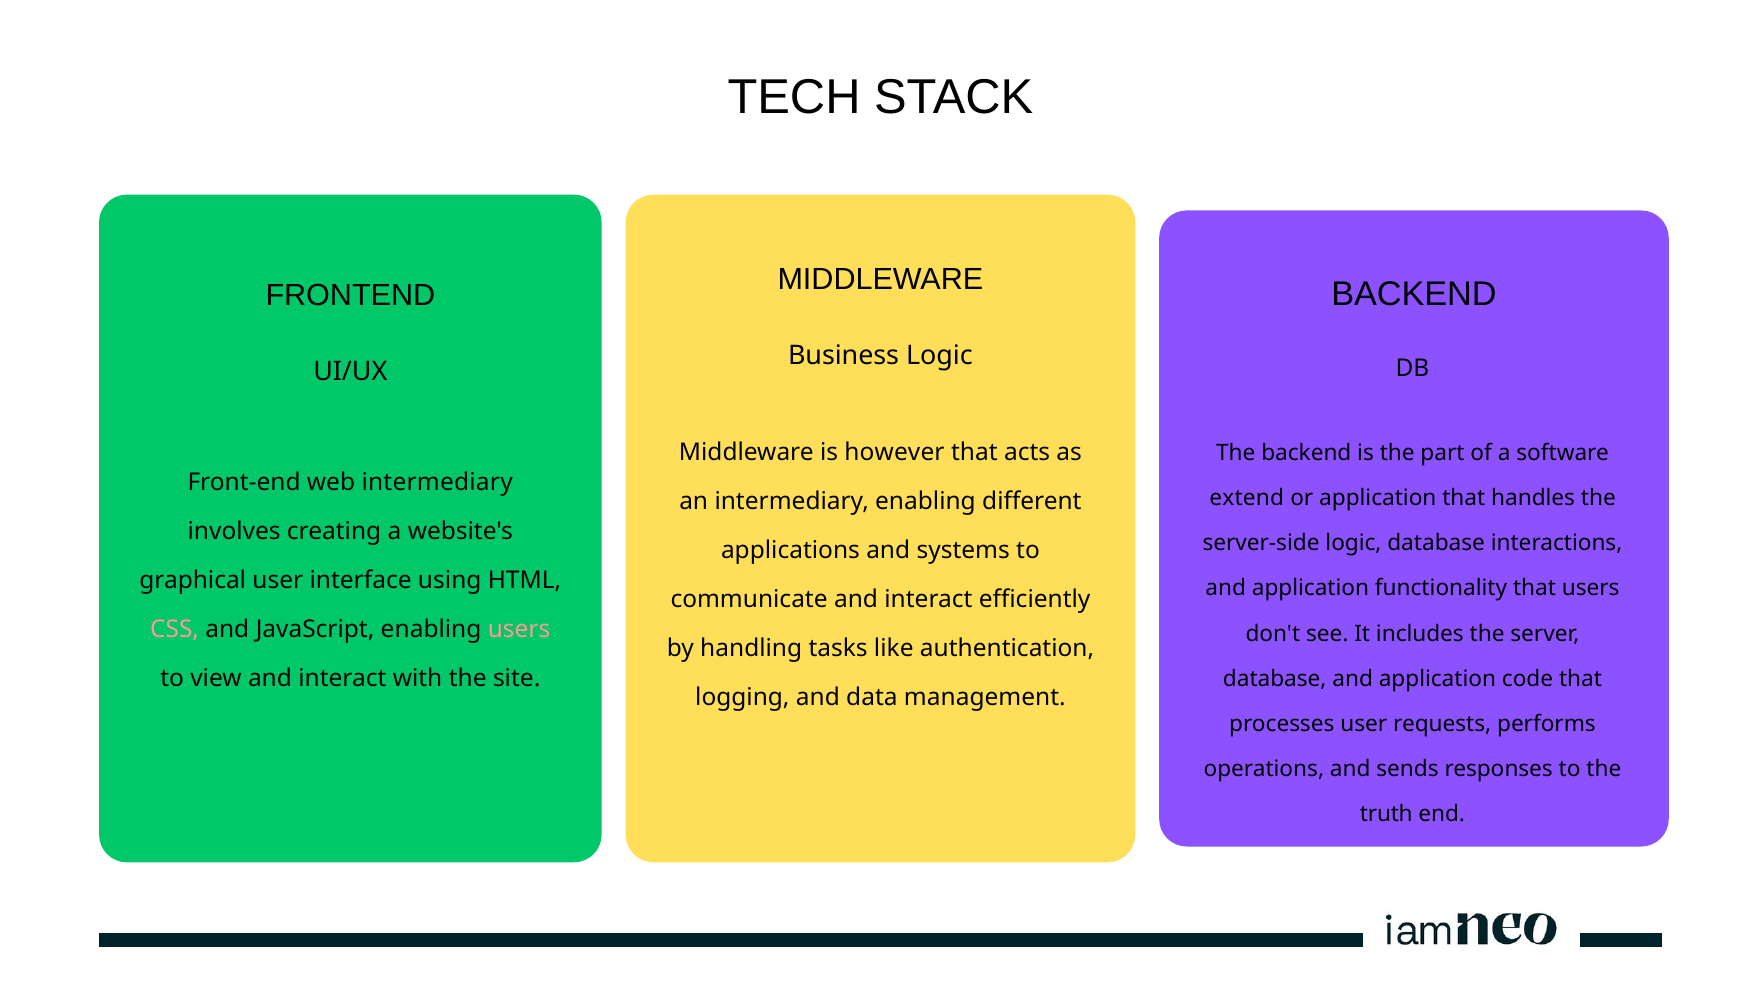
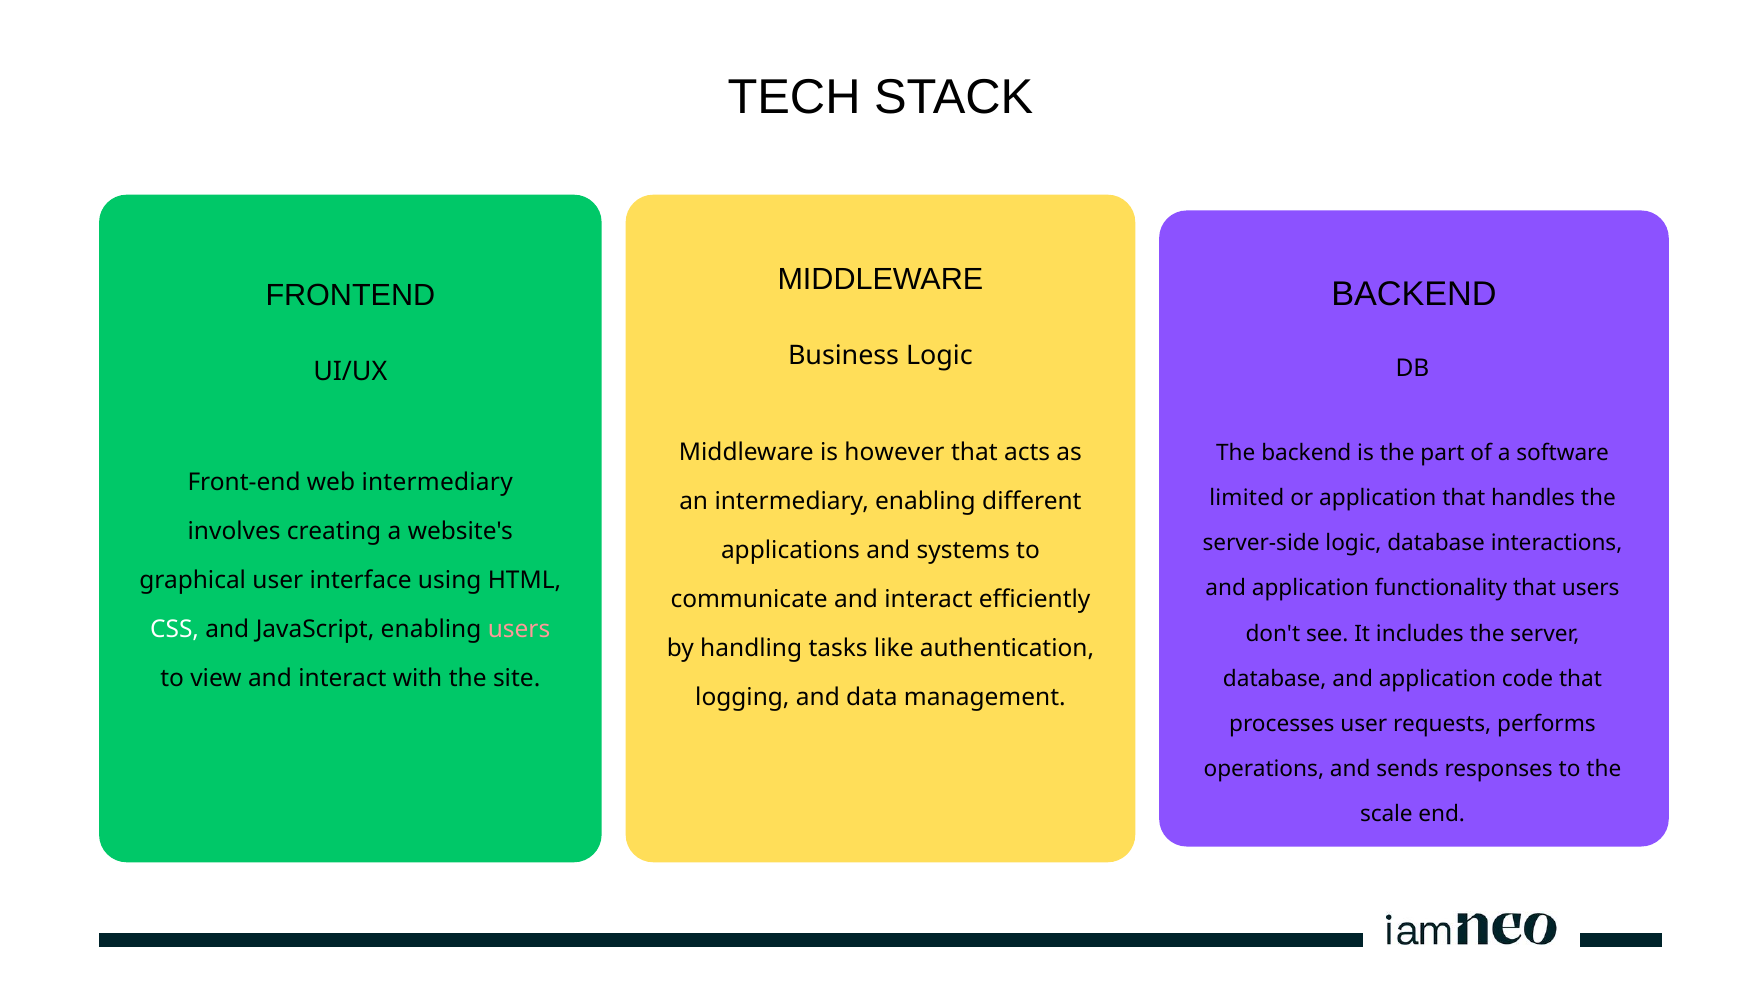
extend: extend -> limited (1247, 498)
CSS colour: pink -> white (175, 630)
truth: truth -> scale (1386, 815)
